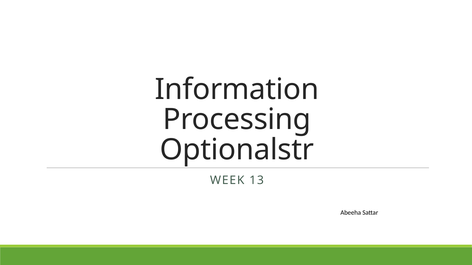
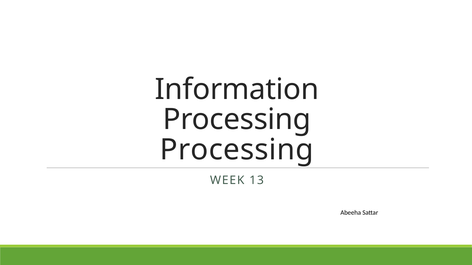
Optionalstr: Optionalstr -> Processing (237, 150)
